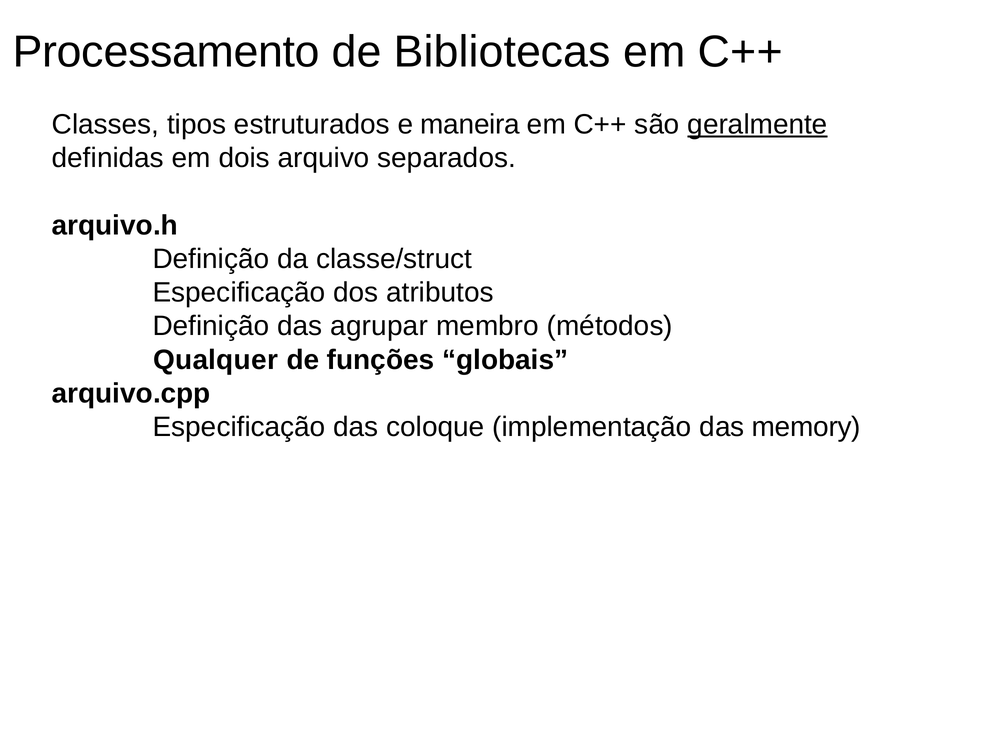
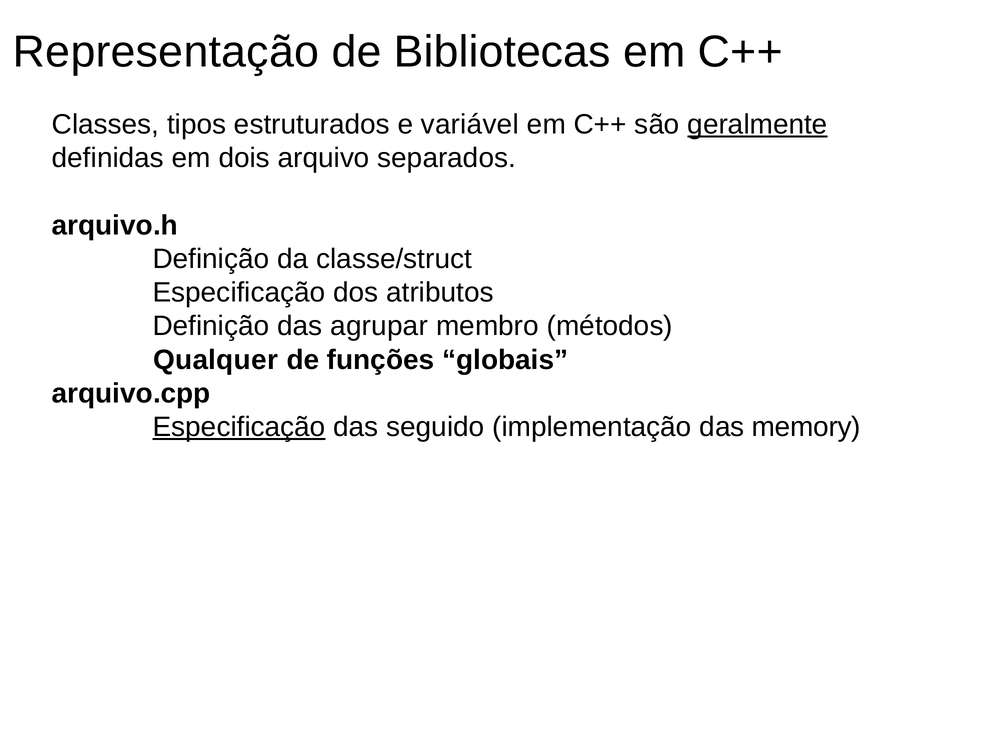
Processamento: Processamento -> Representação (166, 52)
maneira: maneira -> variável (470, 124)
Especificação underline: none -> present (239, 427)
coloque: coloque -> seguido (435, 427)
